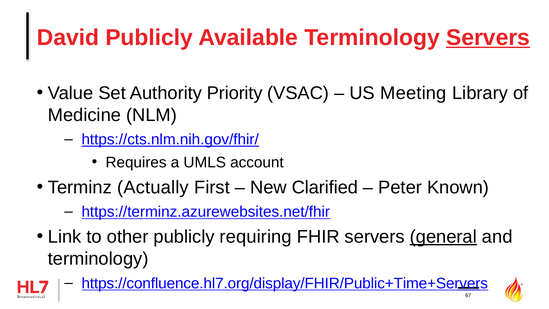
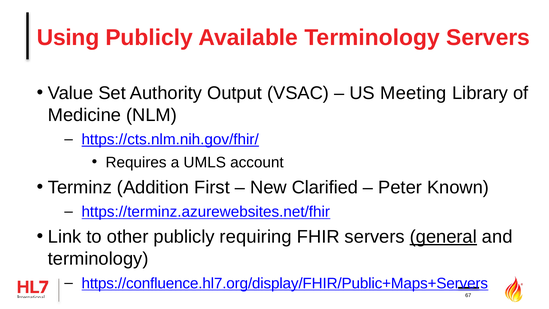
David: David -> Using (68, 37)
Servers underline: present -> none (488, 37)
Priority: Priority -> Output (235, 93)
Actually: Actually -> Addition (153, 187)
https://confluence.hl7.org/display/FHIR/Public+Time+Servers: https://confluence.hl7.org/display/FHIR/Public+Time+Servers -> https://confluence.hl7.org/display/FHIR/Public+Maps+Servers (285, 283)
